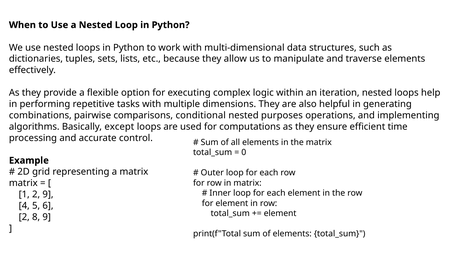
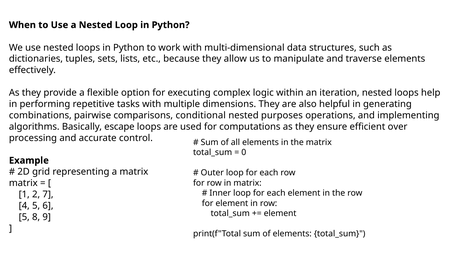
except: except -> escape (119, 126)
time: time -> over (398, 126)
2 9: 9 -> 7 (48, 194)
2: 2 -> 5 (24, 217)
